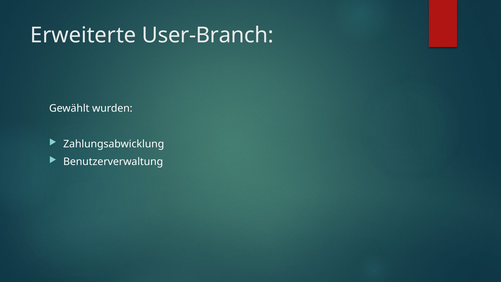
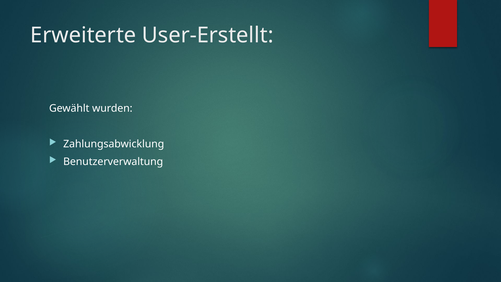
User-Branch: User-Branch -> User-Erstellt (208, 35)
